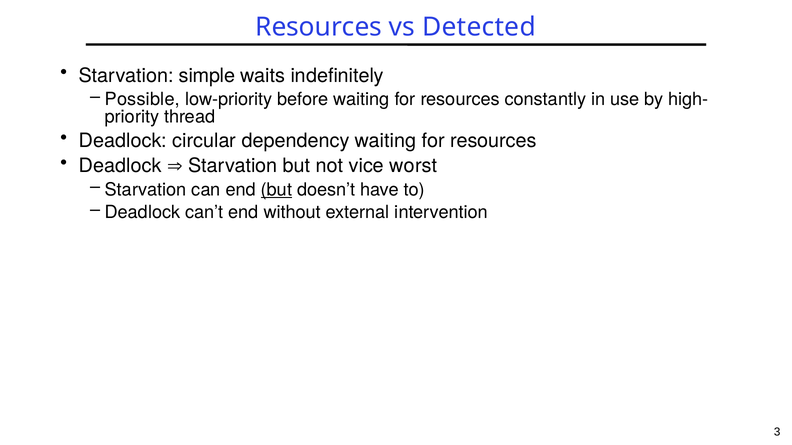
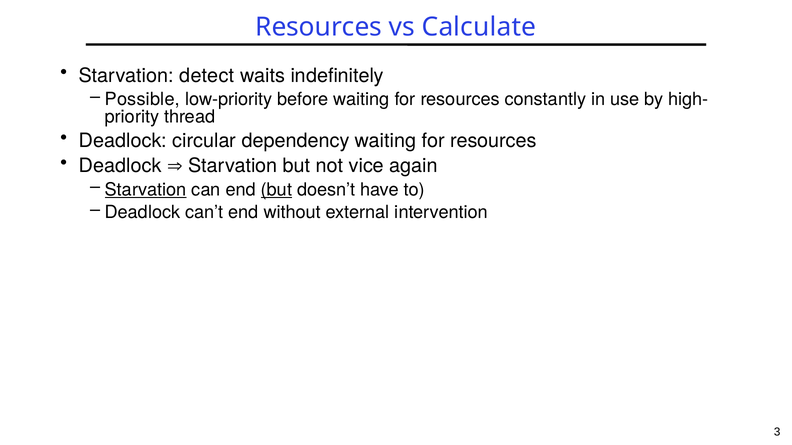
Detected: Detected -> Calculate (479, 27)
simple: simple -> detect (207, 76)
worst: worst -> again (413, 166)
Starvation underline: none -> present (146, 190)
